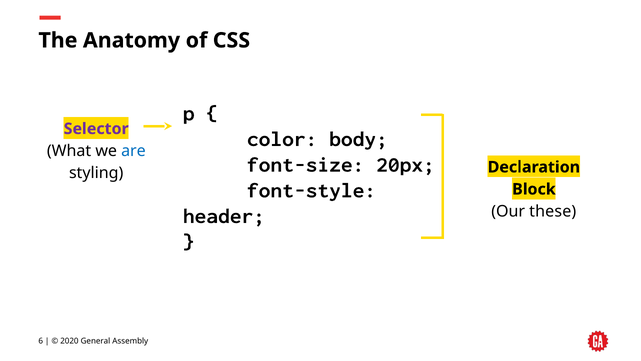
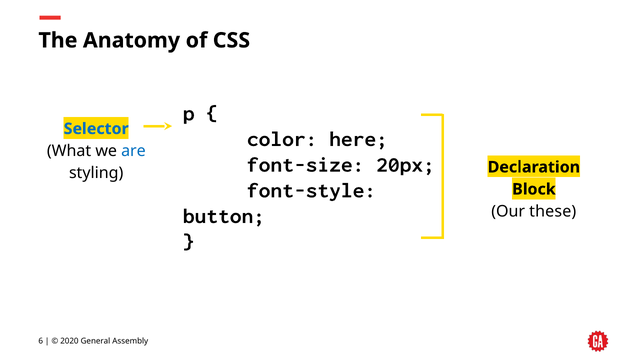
Selector colour: purple -> blue (96, 129)
body: body -> here (359, 139)
header: header -> button (224, 216)
